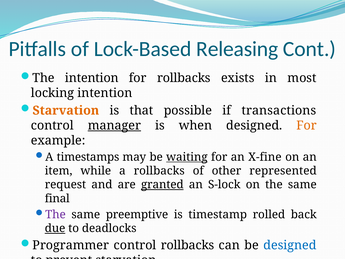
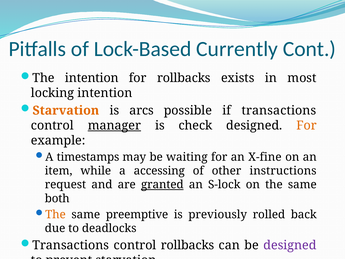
Releasing: Releasing -> Currently (237, 49)
that: that -> arcs (142, 110)
when: when -> check (196, 125)
waiting underline: present -> none (187, 157)
a rollbacks: rollbacks -> accessing (159, 171)
represented: represented -> instructions (283, 171)
final: final -> both (57, 198)
The colour: purple -> orange (55, 214)
timestamp: timestamp -> previously (218, 214)
due underline: present -> none (55, 228)
Programmer: Programmer -> Transactions (71, 245)
designed colour: blue -> purple (290, 245)
